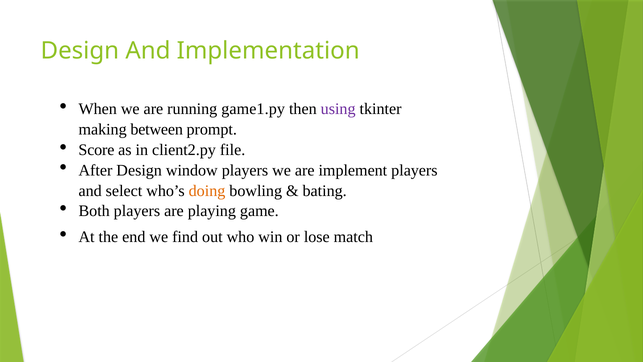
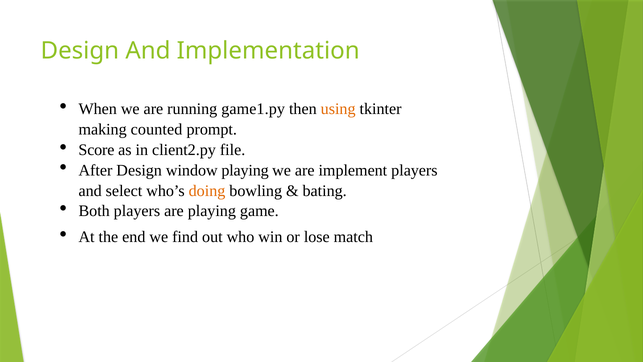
using colour: purple -> orange (338, 109)
between: between -> counted (157, 129)
window players: players -> playing (245, 170)
